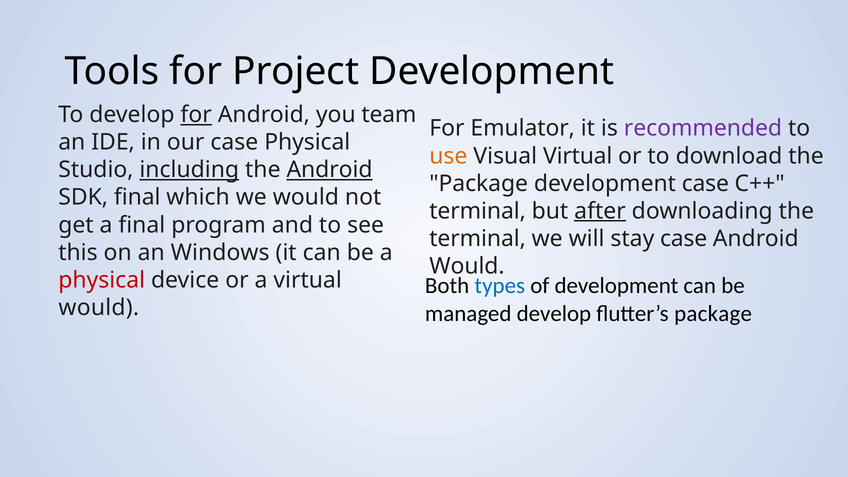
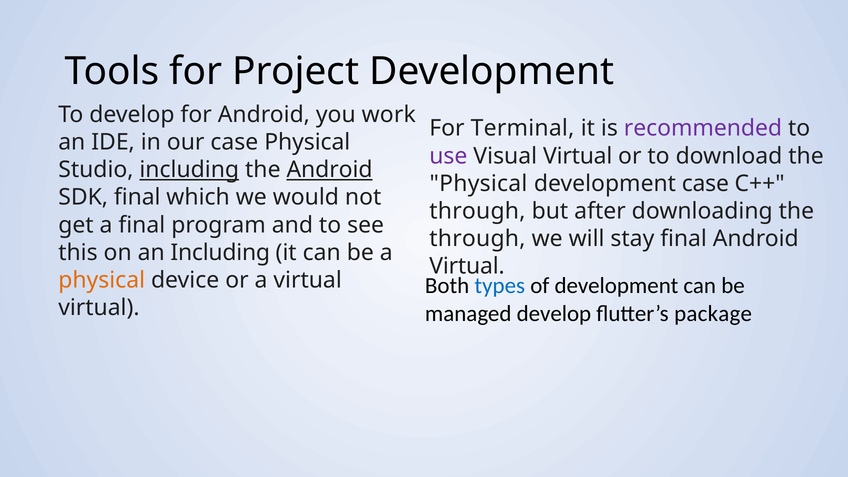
for underline: present -> none (196, 115)
team: team -> work (389, 115)
Emulator: Emulator -> Terminal (523, 128)
use colour: orange -> purple (448, 156)
Package: Package -> Physical (478, 183)
terminal: terminal -> through (477, 211)
after underline: present -> none (600, 211)
terminal: terminal -> through (477, 239)
stay case: case -> final (684, 239)
an Windows: Windows -> Including (220, 252)
Would: Would -> Virtual (467, 266)
physical colour: red -> orange (102, 280)
would: would -> virtual (99, 308)
